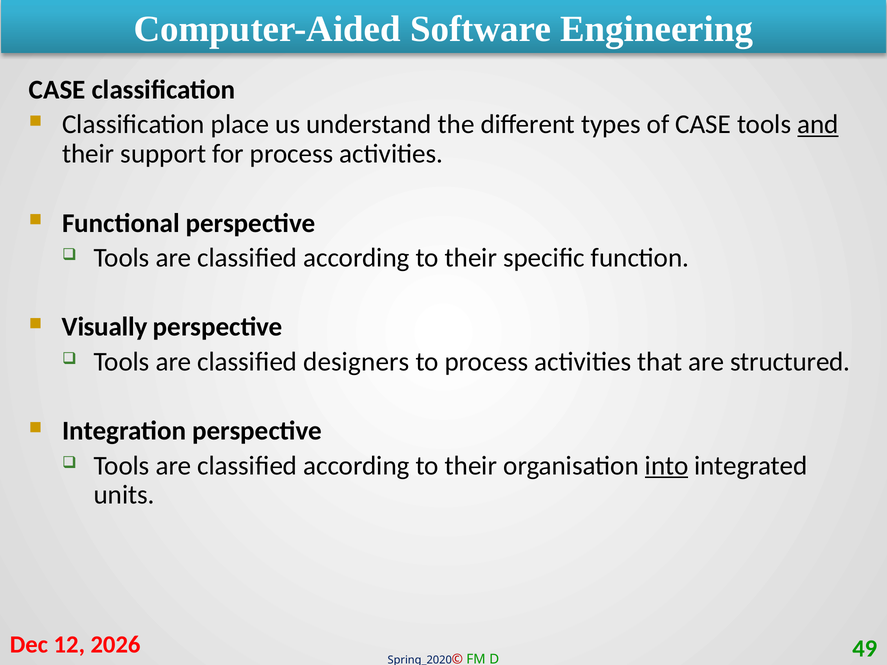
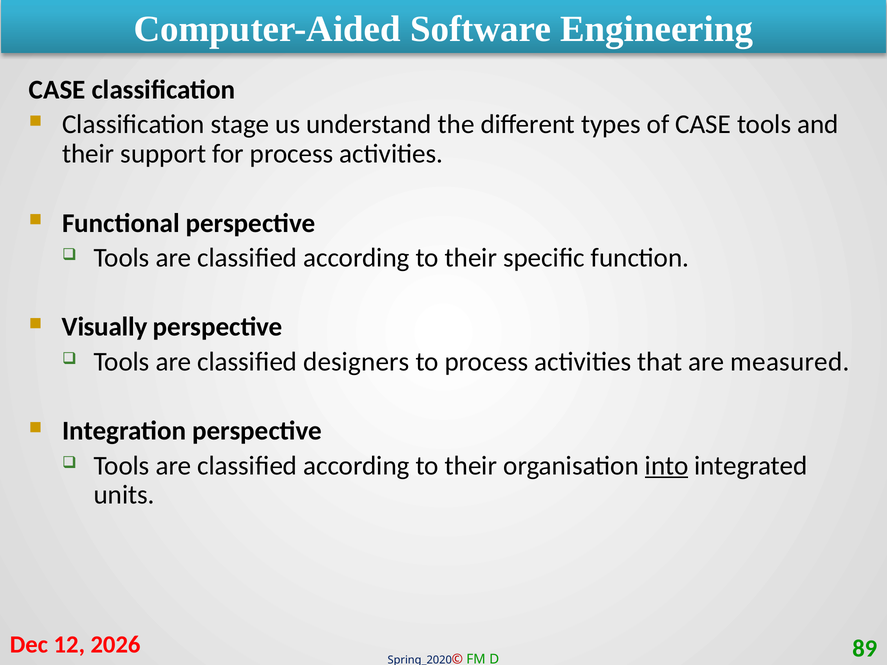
place: place -> stage (240, 125)
and underline: present -> none (818, 125)
structured: structured -> measured (790, 362)
49: 49 -> 89 (865, 649)
